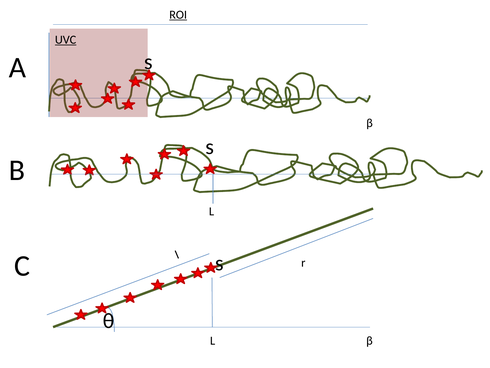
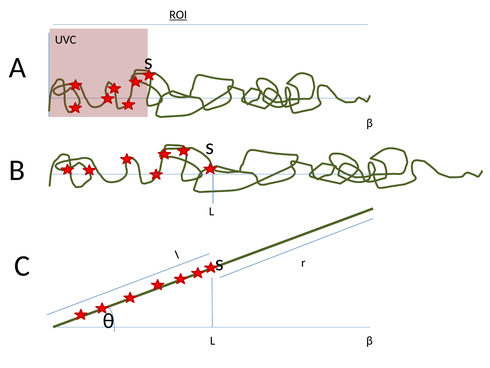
UVC underline: present -> none (66, 40)
